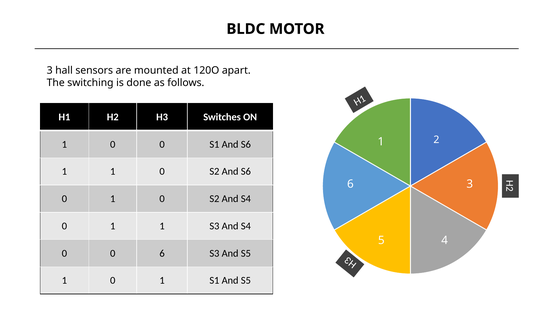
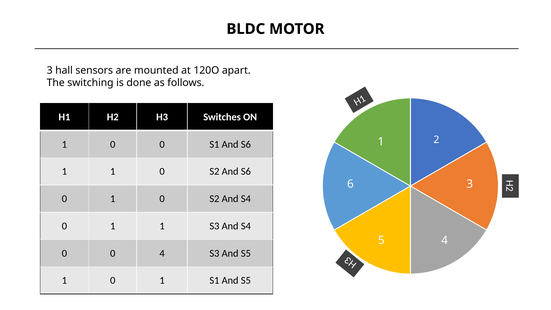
0 6: 6 -> 4 (162, 253)
